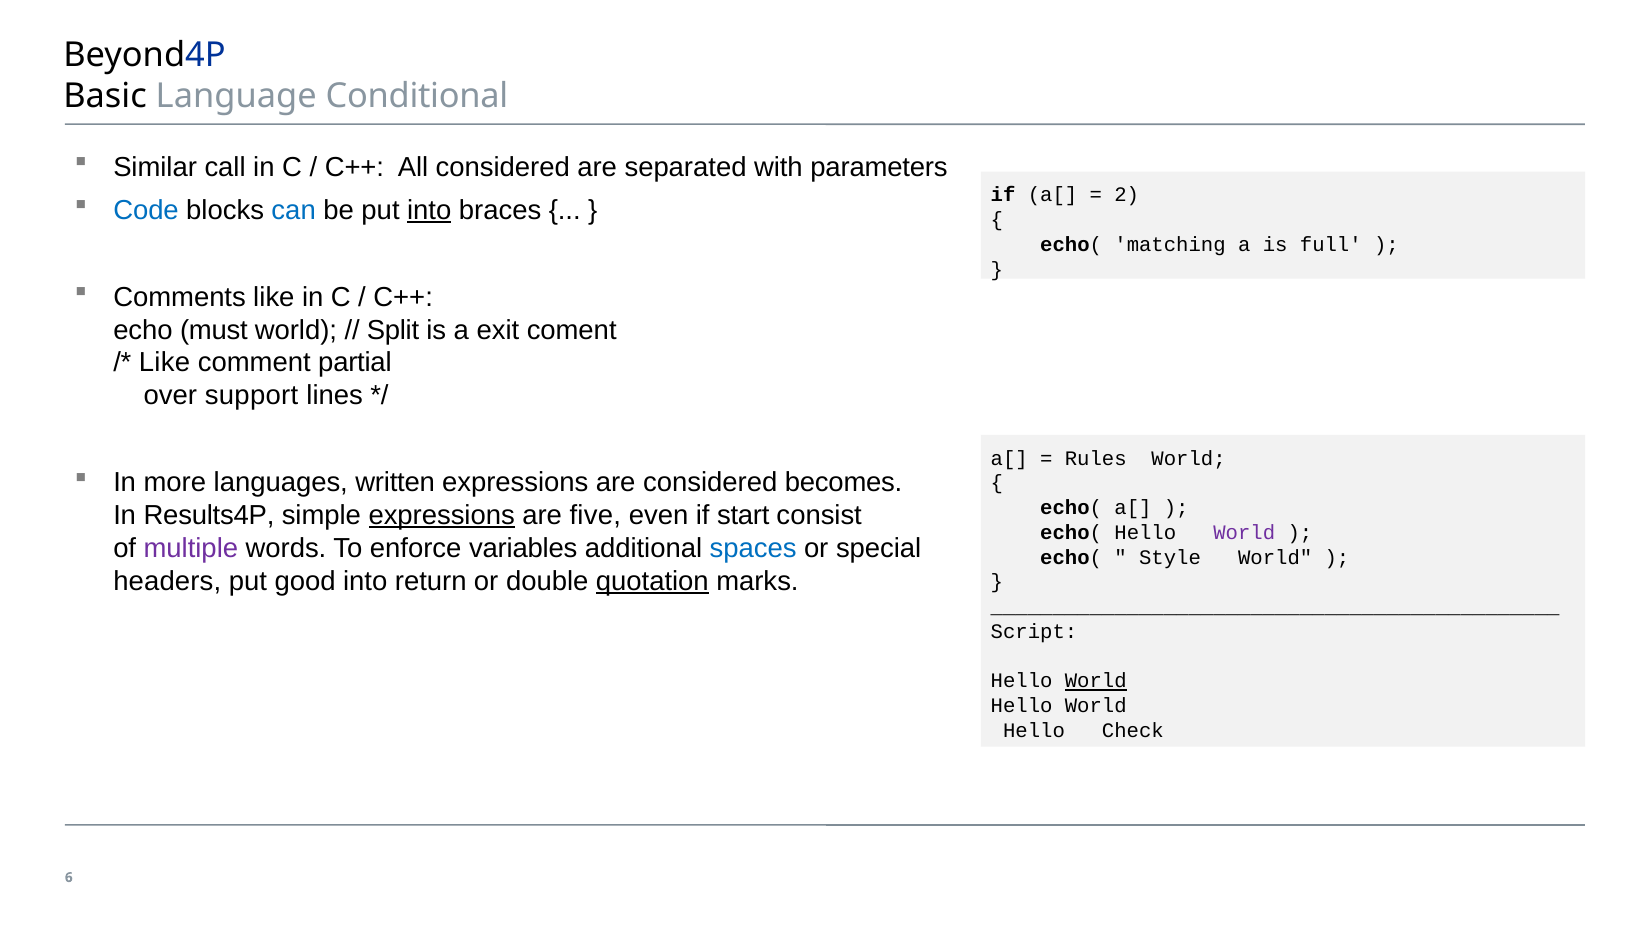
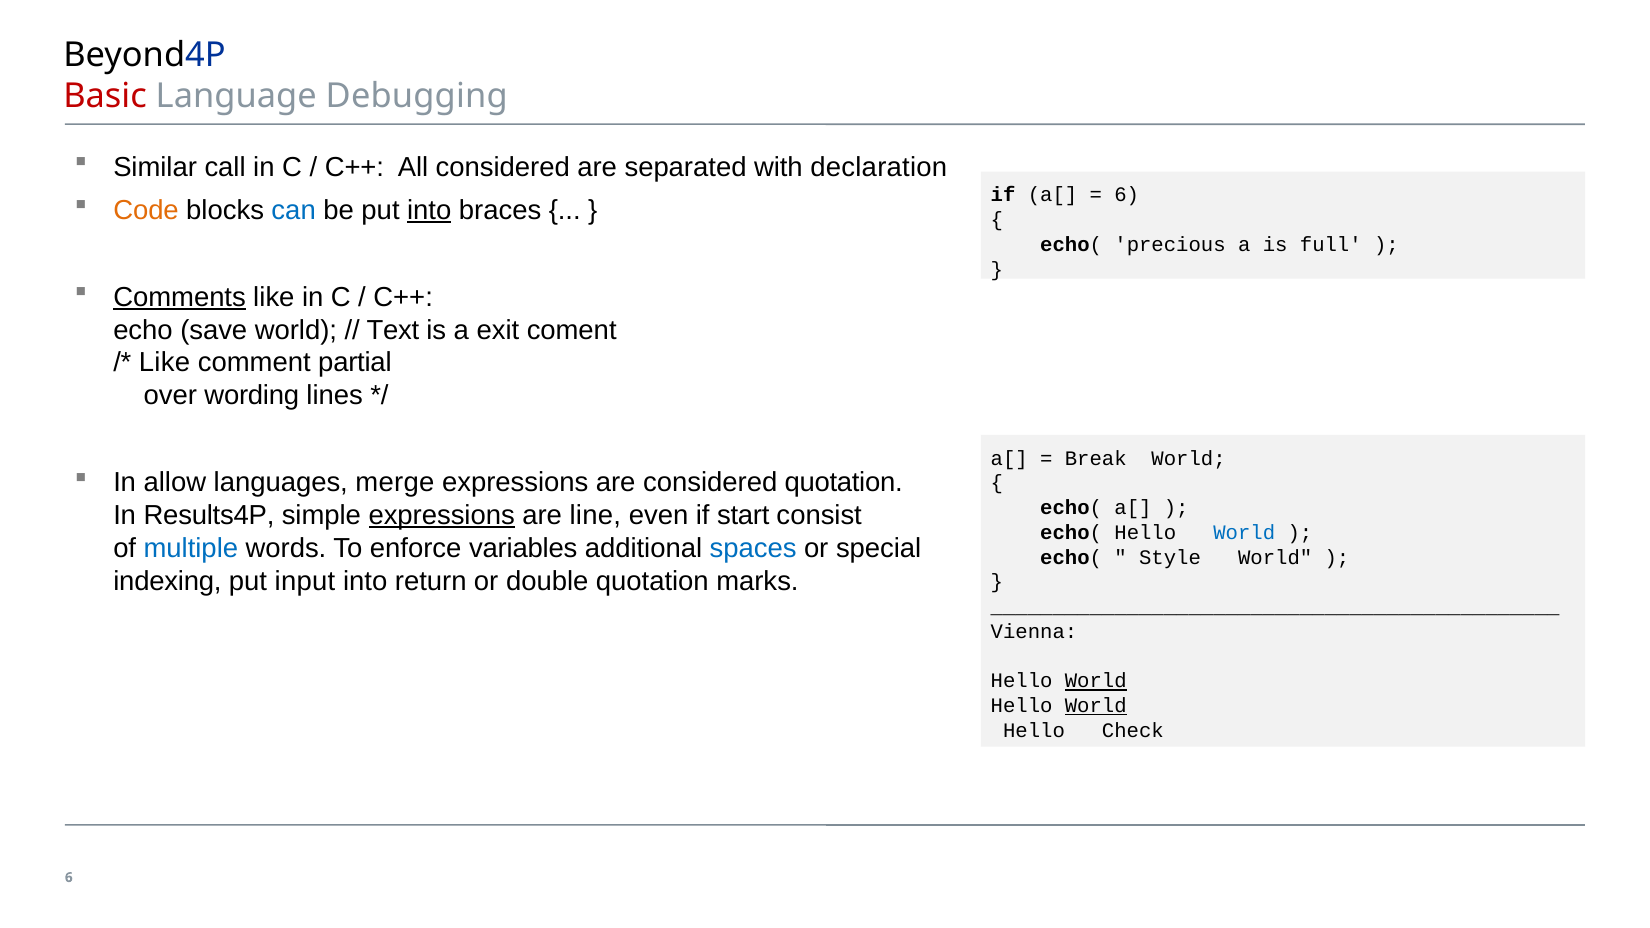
Basic colour: black -> red (105, 96)
Conditional: Conditional -> Debugging (417, 96)
parameters: parameters -> declaration (879, 167)
2: 2 -> 6 (1127, 195)
Code colour: blue -> orange (146, 210)
matching: matching -> precious (1170, 245)
Comments underline: none -> present (180, 297)
must: must -> save (214, 330)
Split: Split -> Text (393, 330)
support: support -> wording (252, 396)
Rules: Rules -> Break (1096, 458)
more: more -> allow (175, 483)
written: written -> merge (395, 483)
considered becomes: becomes -> quotation (844, 483)
five: five -> line (595, 516)
World colour: purple -> blue (1244, 533)
multiple colour: purple -> blue (191, 549)
headers: headers -> indexing (167, 582)
good: good -> input (305, 582)
quotation underline: present -> none (652, 582)
Script: Script -> Vienna (1034, 632)
World underline: none -> present (1096, 706)
